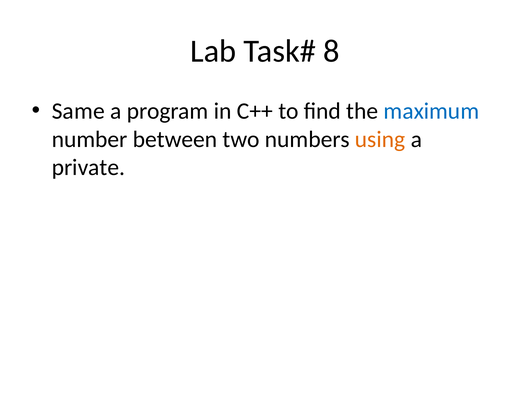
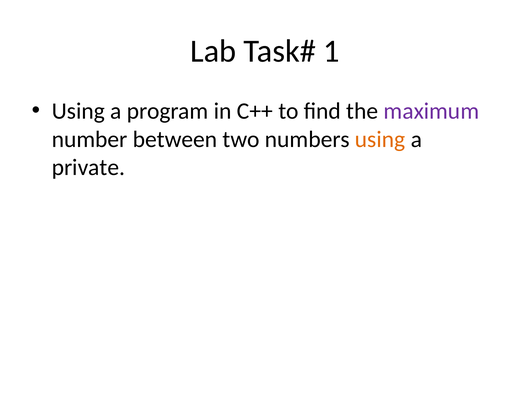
8: 8 -> 1 (331, 51)
Same: Same -> Using (78, 111)
maximum colour: blue -> purple (431, 111)
